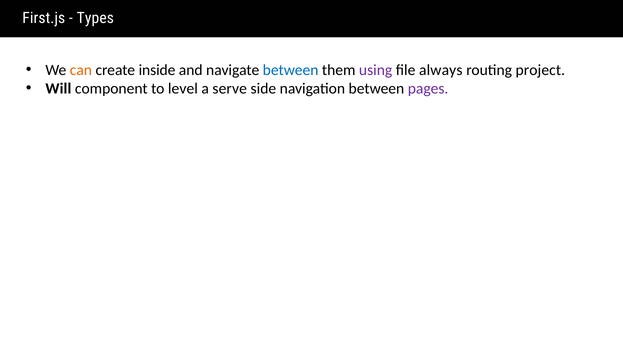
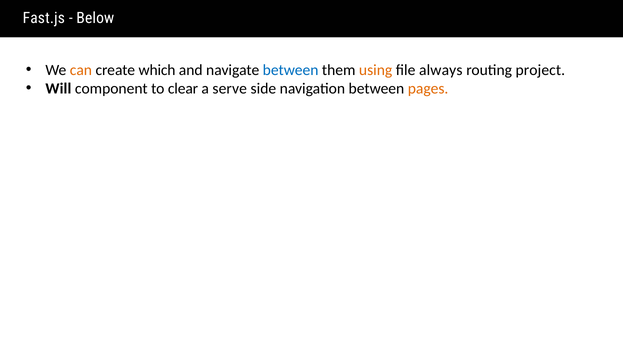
First.js: First.js -> Fast.js (44, 18)
Types: Types -> Below (95, 18)
inside: inside -> which (157, 70)
using colour: purple -> orange (376, 70)
level: level -> clear (183, 89)
pages colour: purple -> orange (428, 89)
